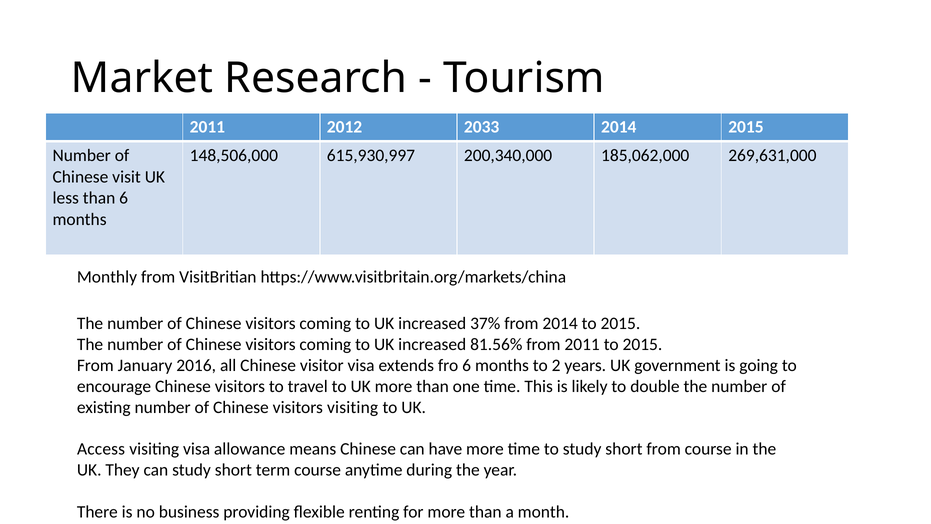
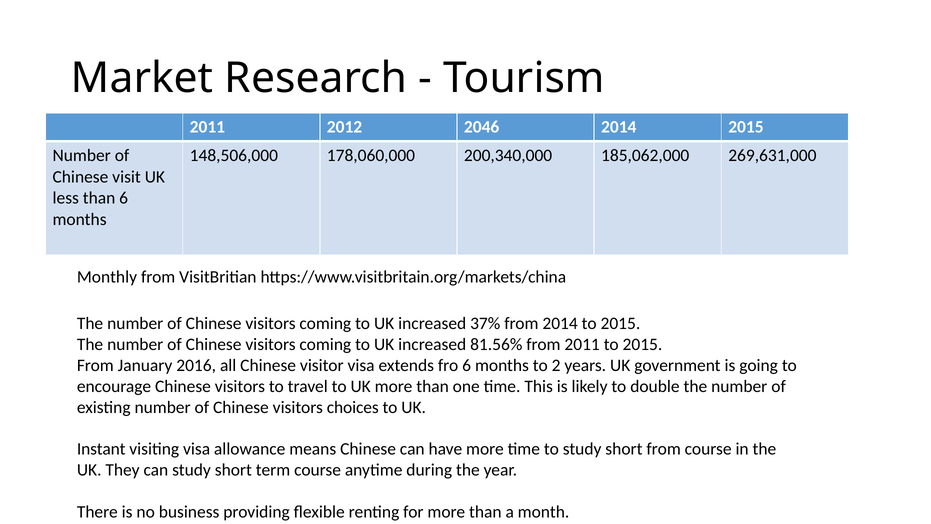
2033: 2033 -> 2046 (482, 127)
615,930,997: 615,930,997 -> 178,060,000 (371, 155)
visitors visiting: visiting -> choices (353, 407)
Access: Access -> Instant (101, 449)
